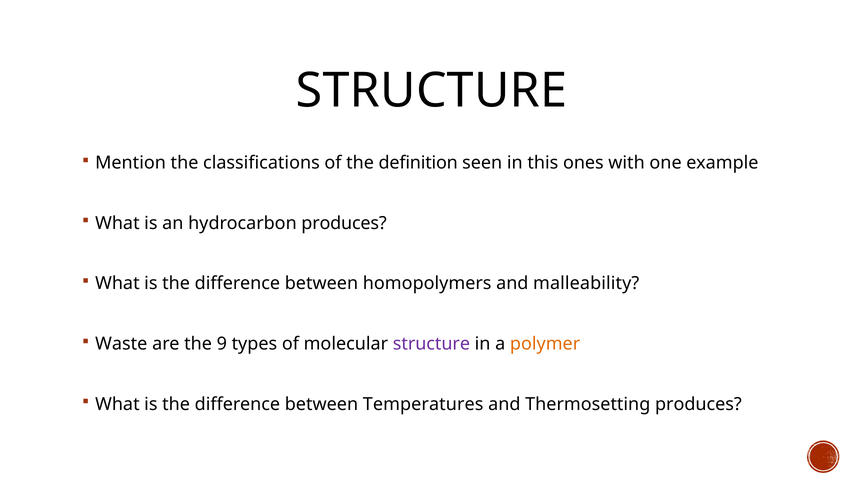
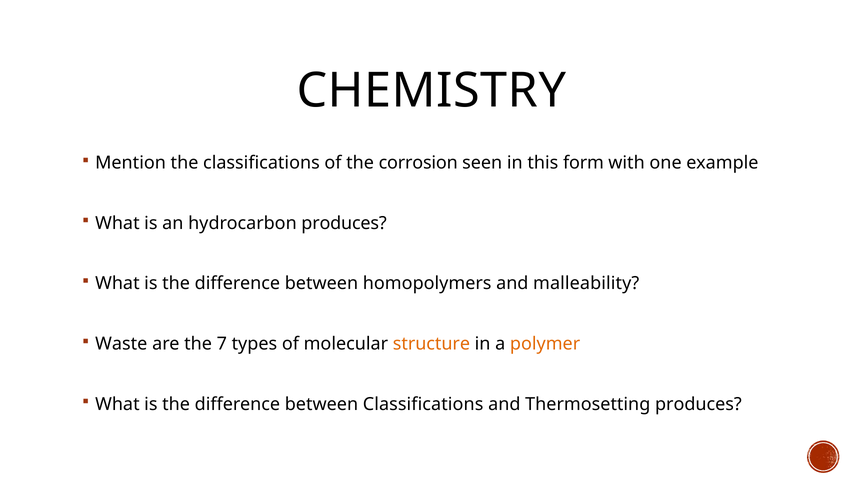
STRUCTURE: STRUCTURE -> CHEMISTRY (431, 91)
definition: definition -> corrosion (418, 163)
ones: ones -> form (583, 163)
9: 9 -> 7 (222, 344)
structure colour: purple -> orange (431, 344)
between Temperatures: Temperatures -> Classifications (423, 405)
